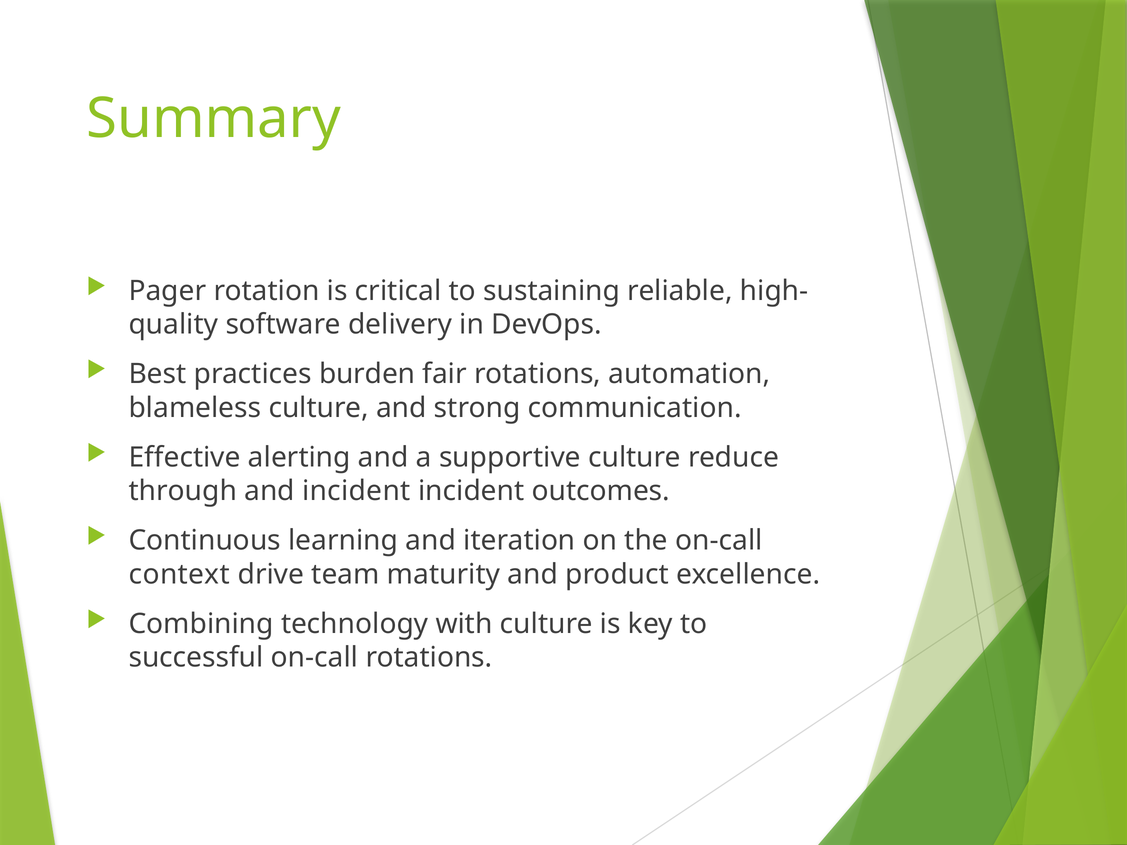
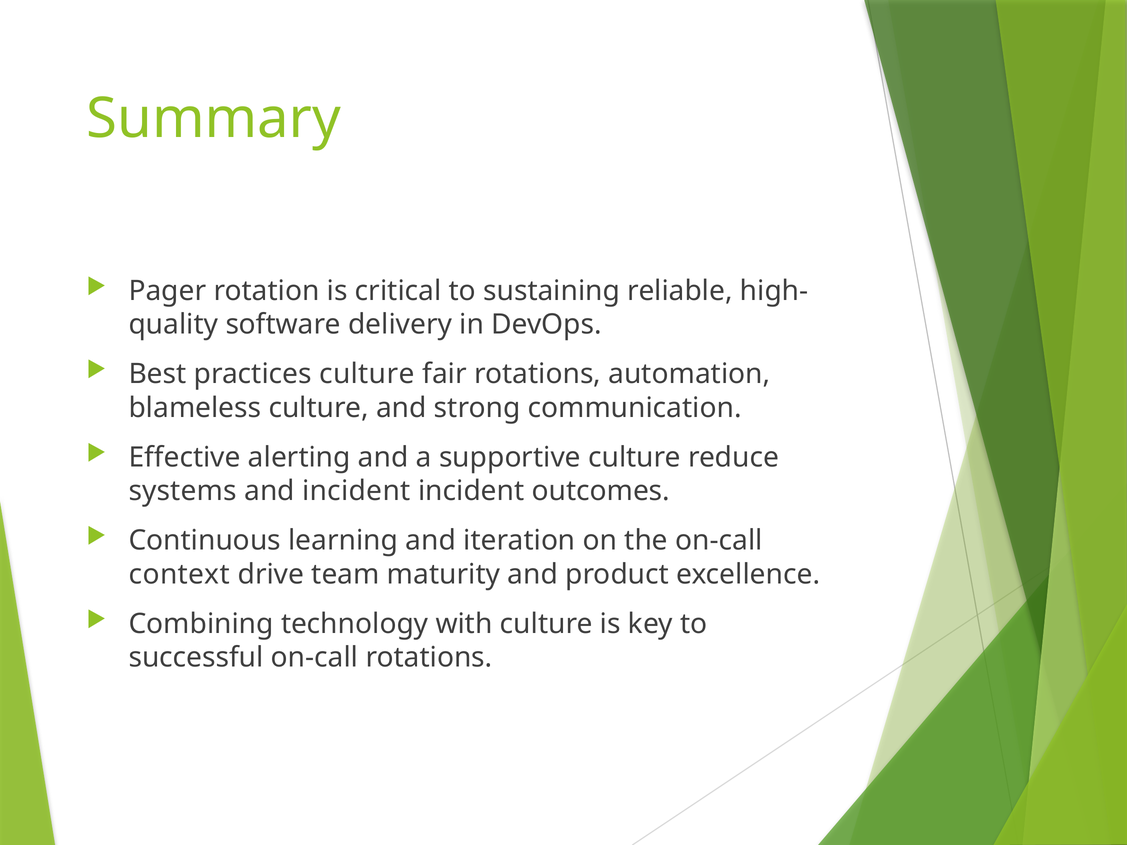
practices burden: burden -> culture (367, 374)
through: through -> systems (183, 491)
